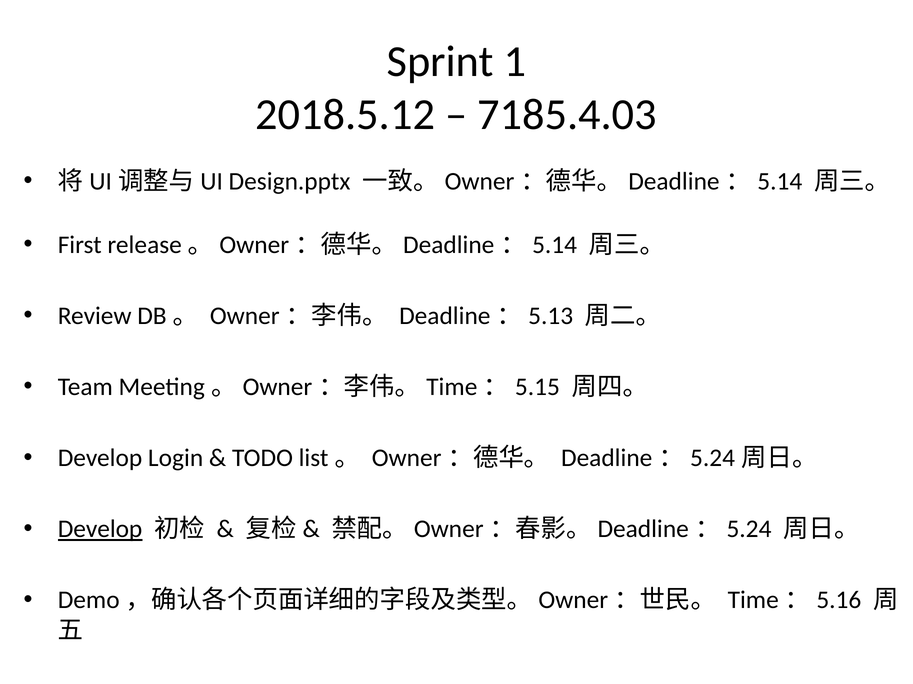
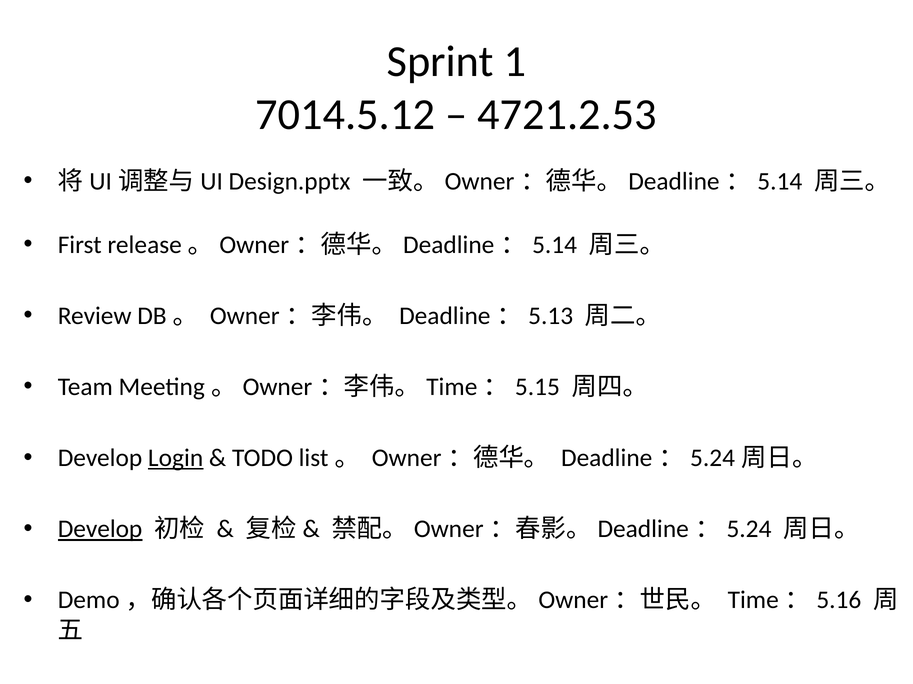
2018.5.12: 2018.5.12 -> 7014.5.12 (345, 115)
7185.4.03: 7185.4.03 -> 4721.2.53 (567, 115)
Login underline: none -> present (176, 459)
